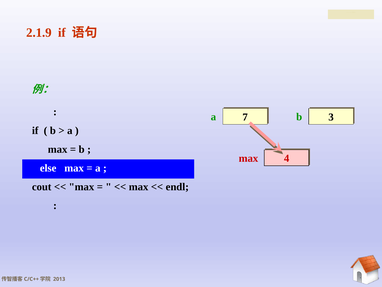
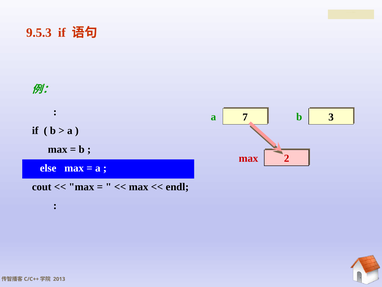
2.1.9: 2.1.9 -> 9.5.3 (39, 33)
4: 4 -> 2 (287, 158)
